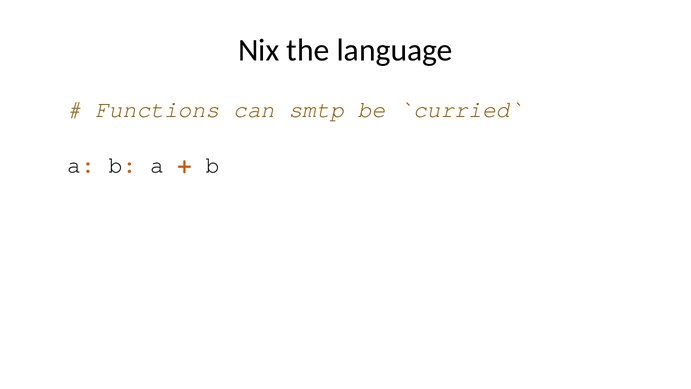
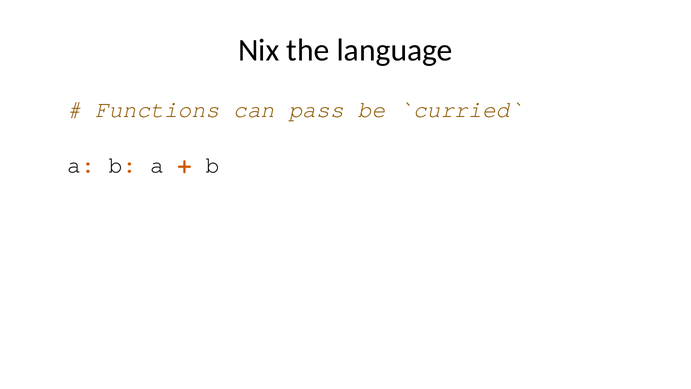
smtp: smtp -> pass (316, 110)
